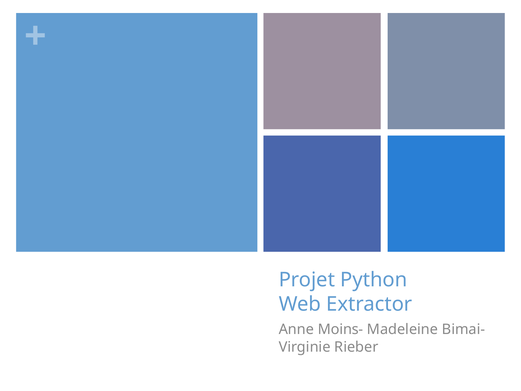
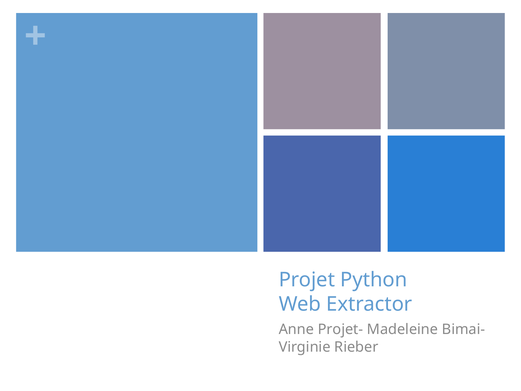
Moins-: Moins- -> Projet- (340, 329)
